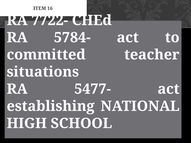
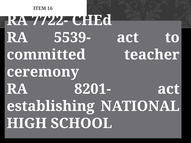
5784-: 5784- -> 5539- (72, 38)
situations: situations -> ceremony (43, 72)
5477-: 5477- -> 8201- (93, 89)
